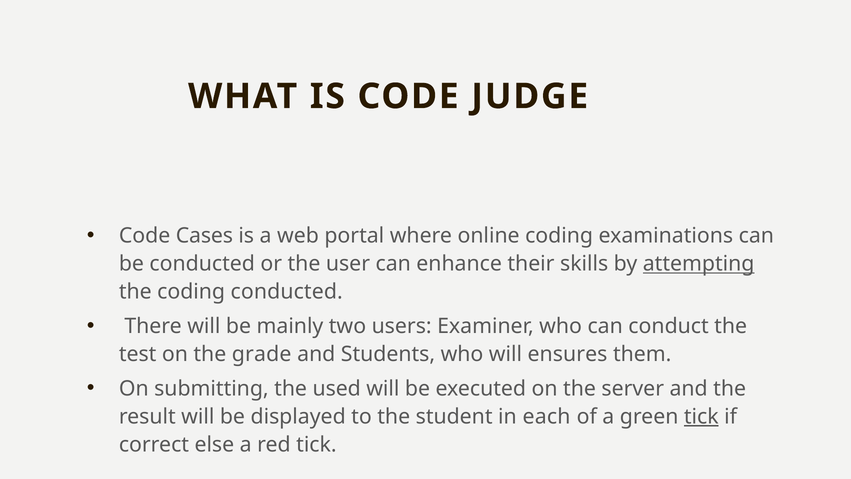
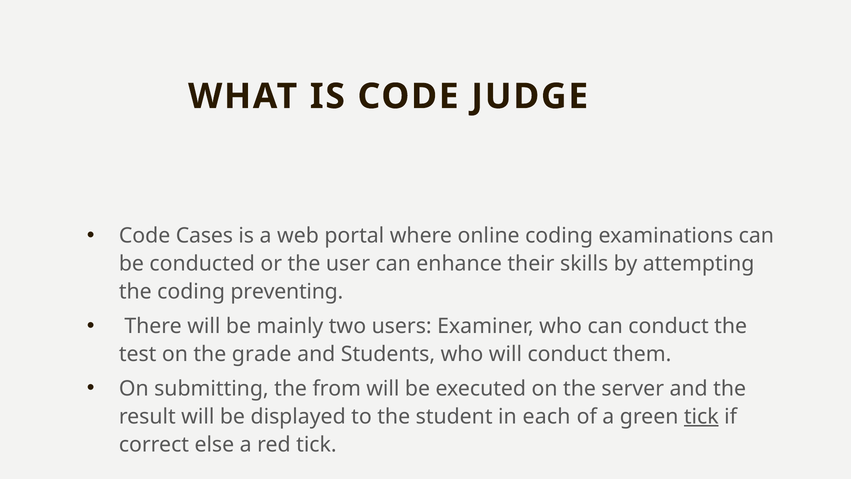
attempting underline: present -> none (699, 264)
coding conducted: conducted -> preventing (287, 292)
will ensures: ensures -> conduct (568, 354)
used: used -> from (337, 388)
